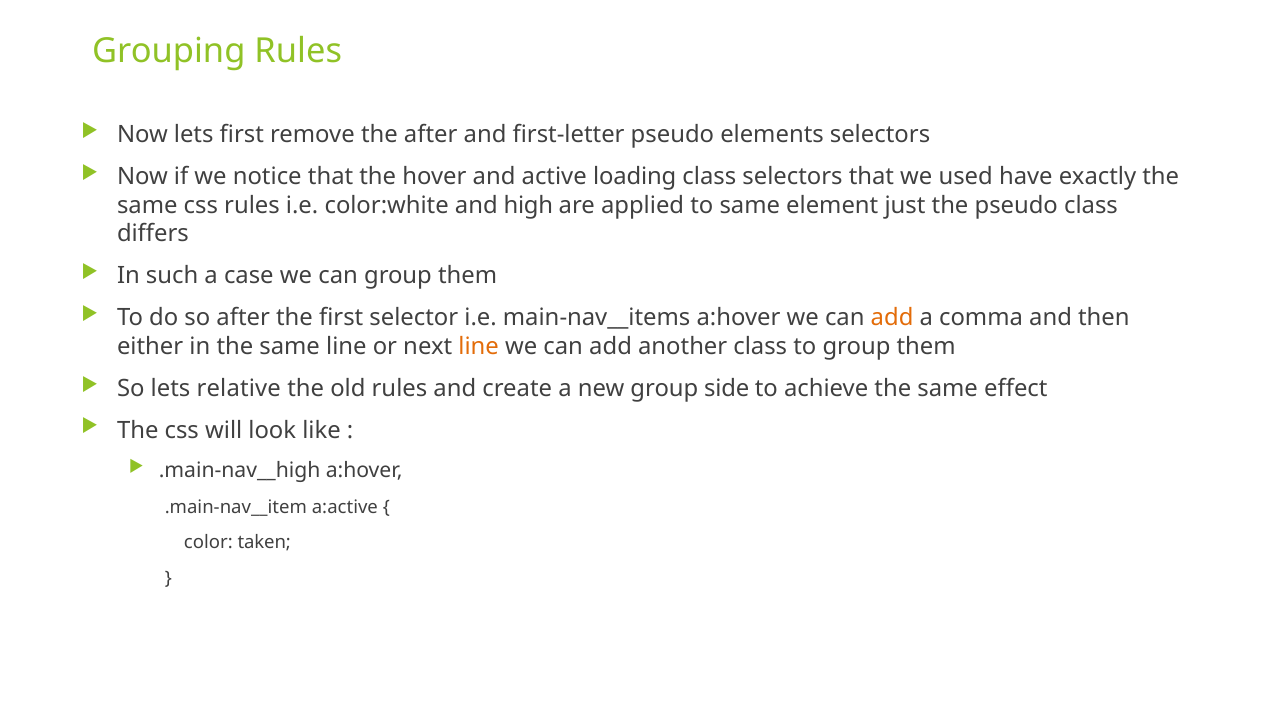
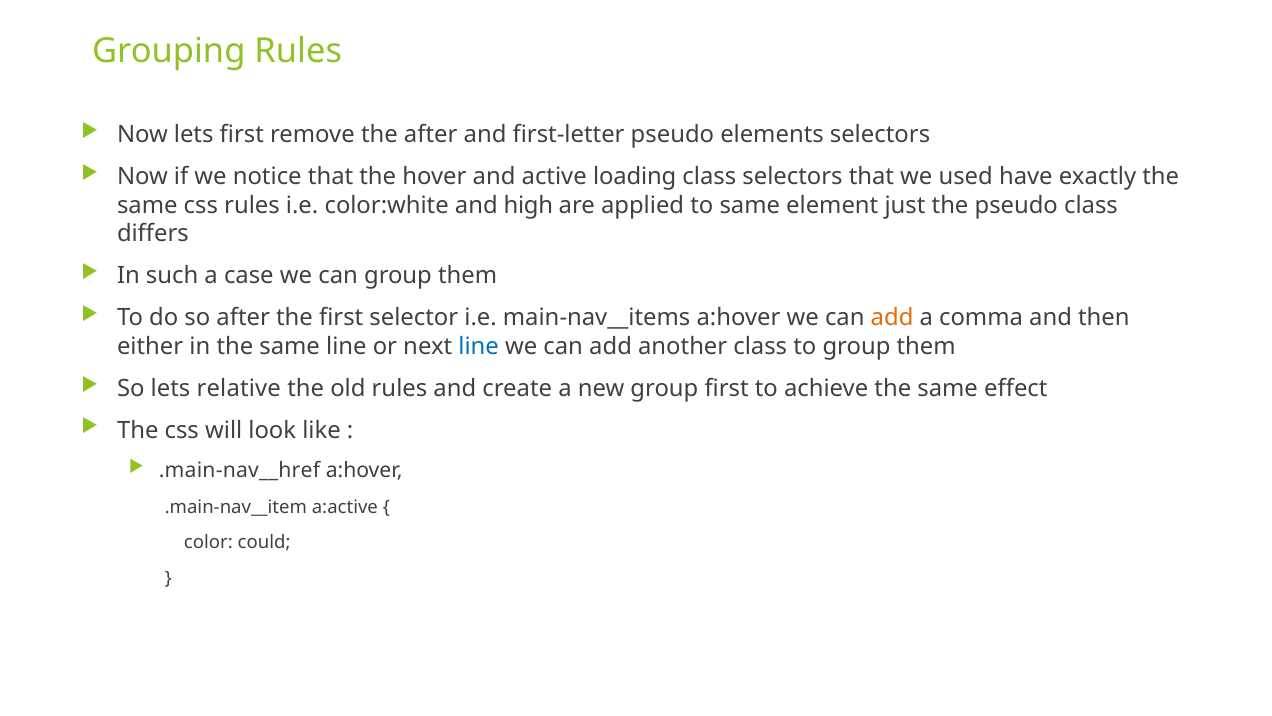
line colour: orange -> blue (479, 346)
group side: side -> first (727, 388)
.main-nav__high: .main-nav__high -> .main-nav__href (239, 470)
taken: taken -> could (264, 542)
